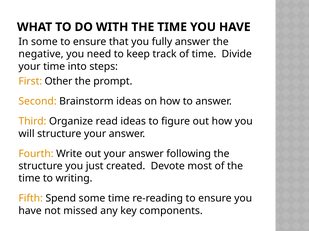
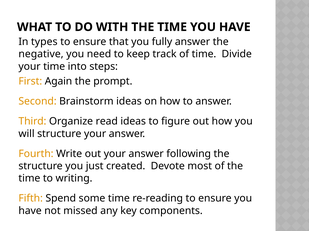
In some: some -> types (44, 42)
Other: Other -> Again (58, 82)
